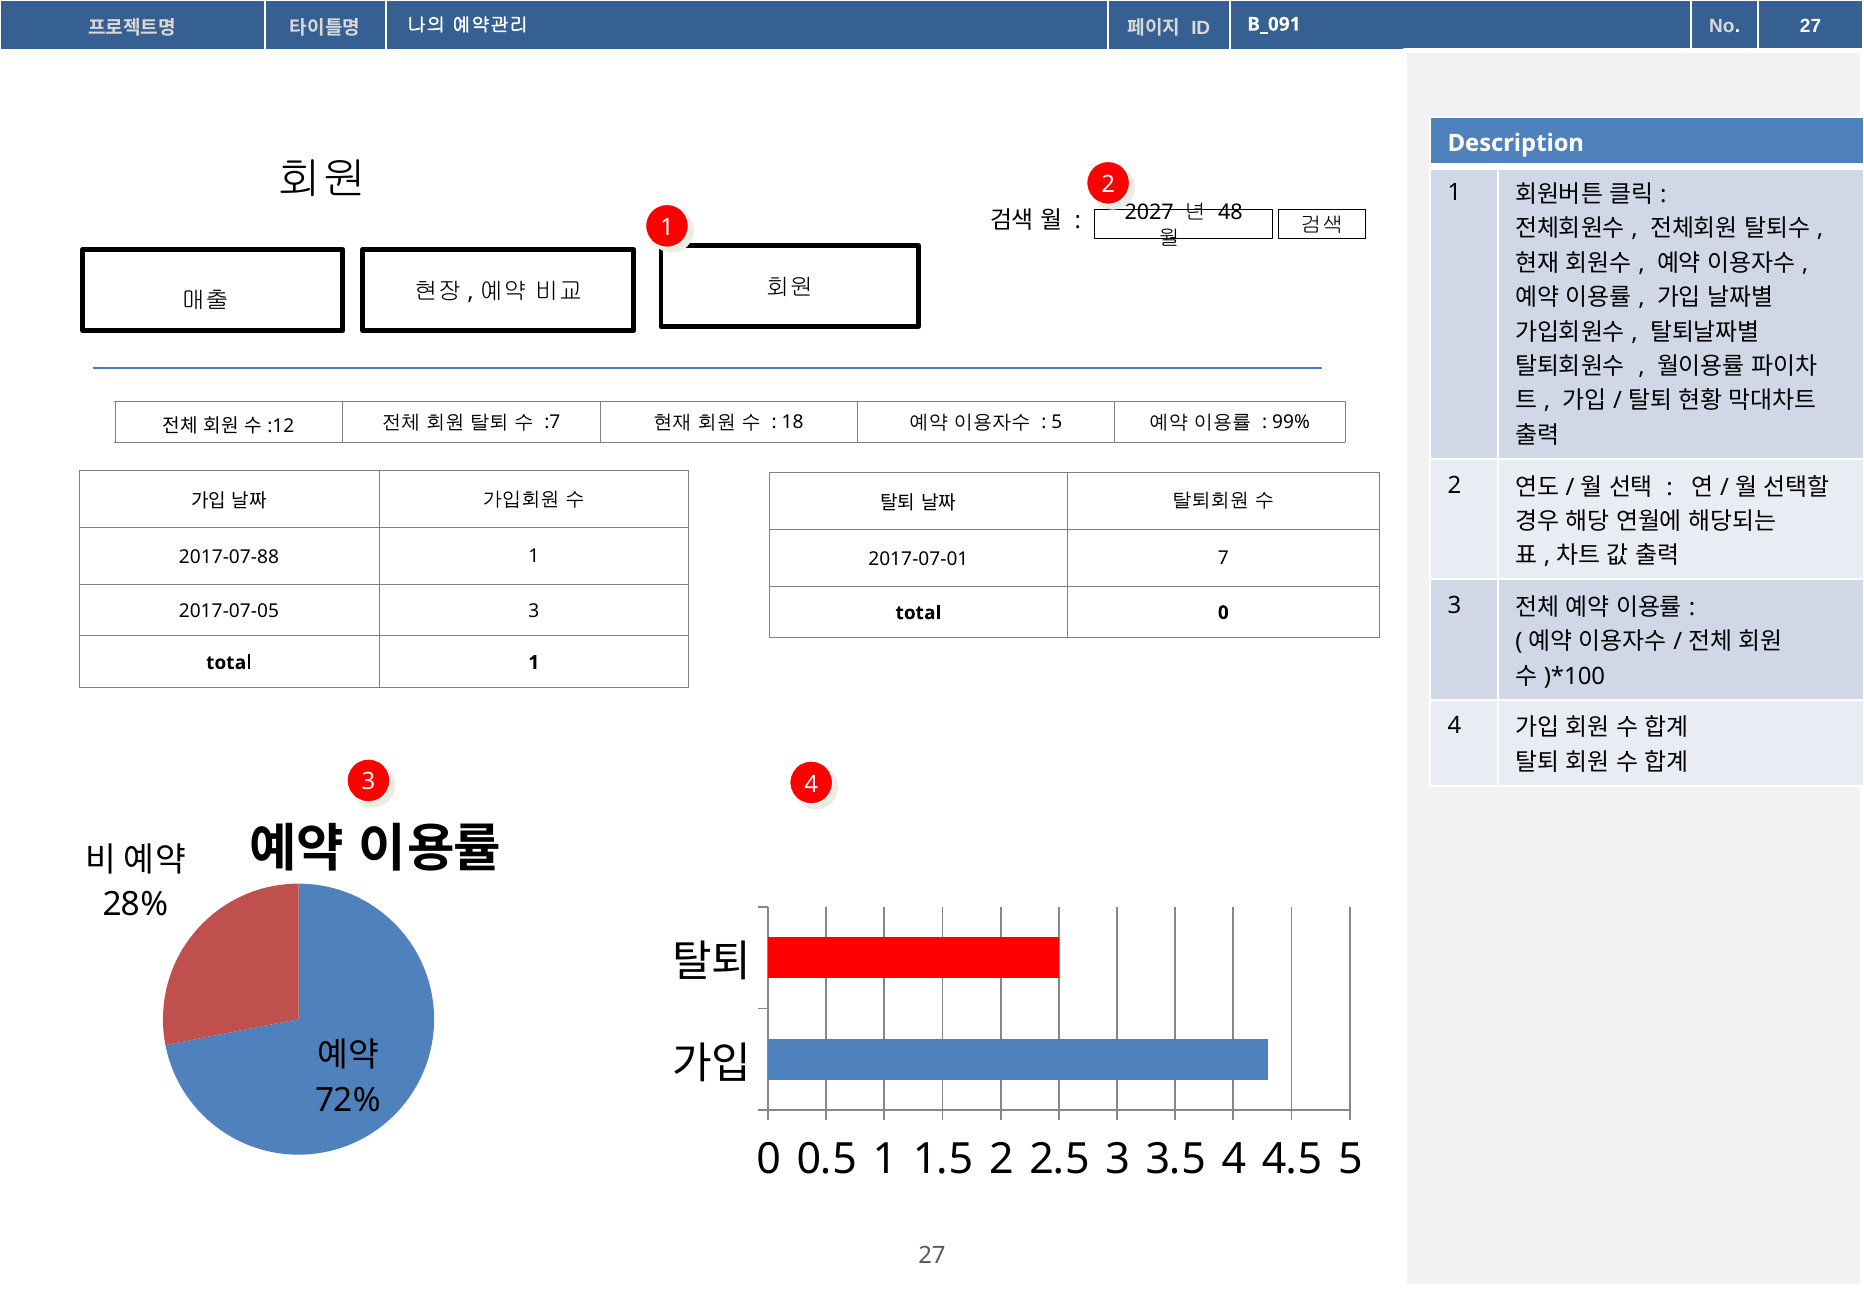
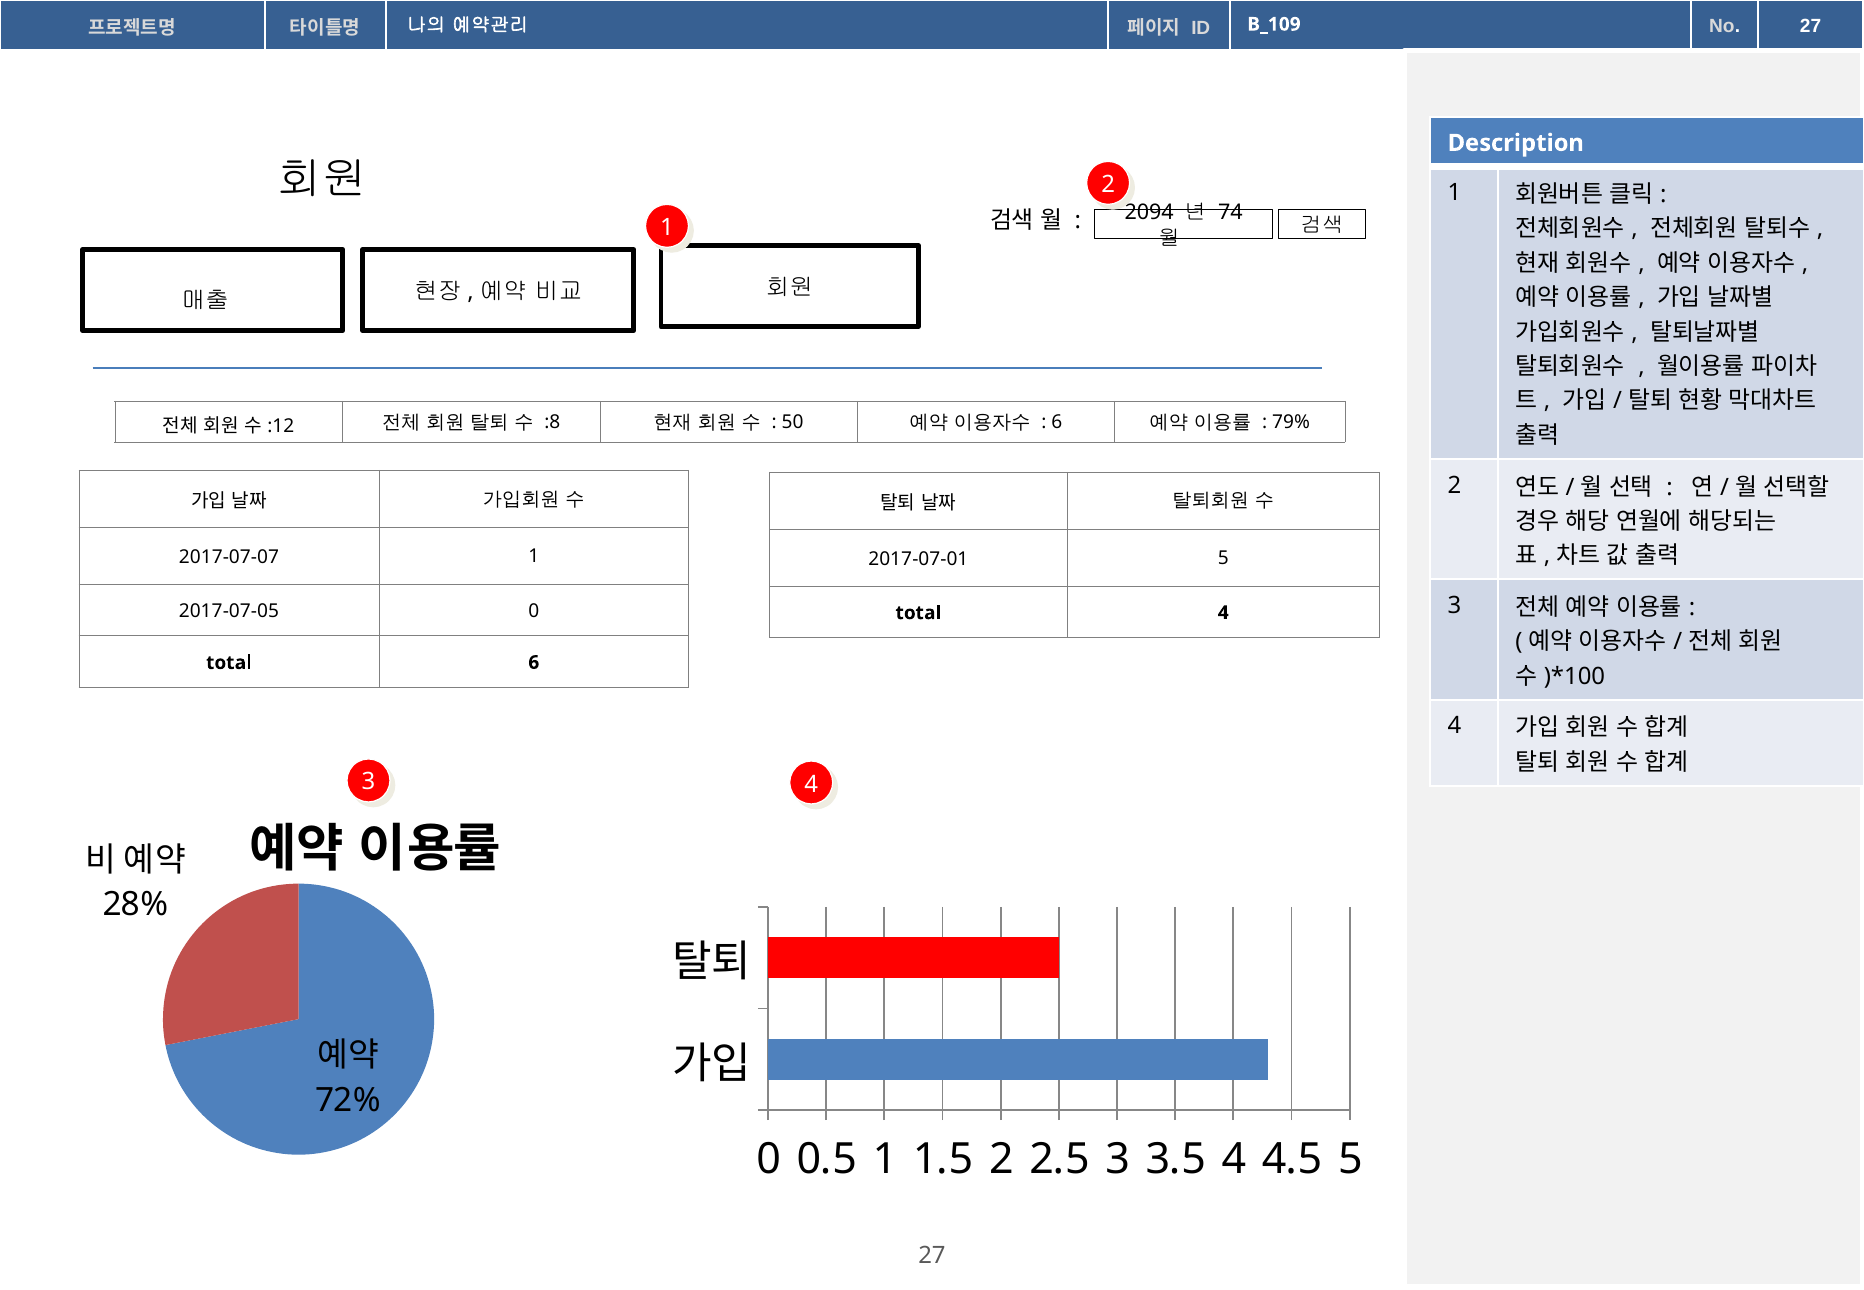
B_091: B_091 -> B_109 (1274, 24)
2027: 2027 -> 2094 (1149, 212)
48: 48 -> 74 (1230, 212)
:7: :7 -> :8 (552, 423)
18: 18 -> 50 (793, 423)
5: 5 -> 6 (1057, 423)
99%: 99% -> 79% (1291, 423)
2017-07-88: 2017-07-88 -> 2017-07-07 (229, 557)
2017-07-01 7: 7 -> 5 (1223, 559)
2017-07-05 3: 3 -> 0 (534, 611)
total 0: 0 -> 4 (1223, 613)
total 1: 1 -> 6 (534, 663)
